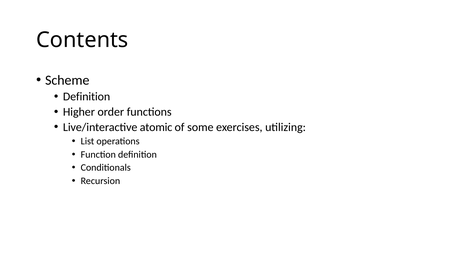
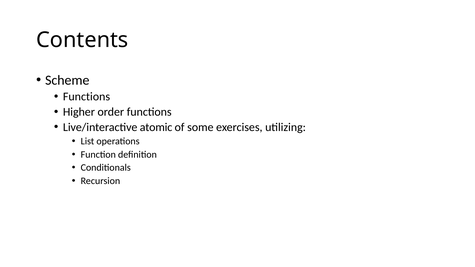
Definition: Definition -> Functions (87, 97)
